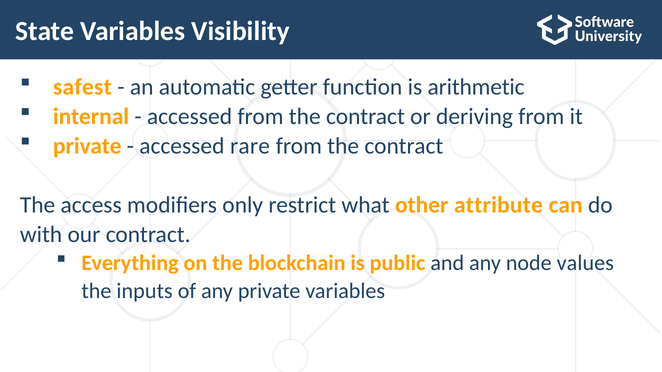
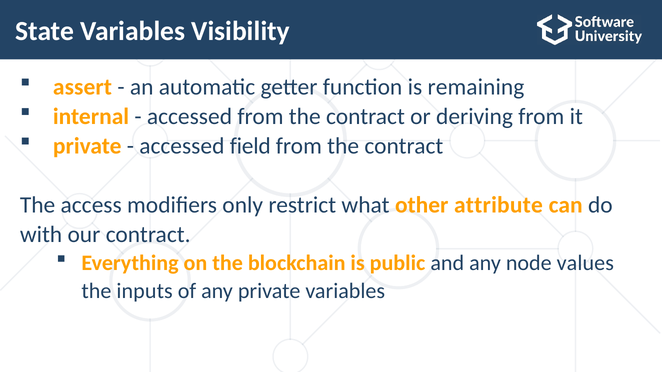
safest: safest -> assert (82, 87)
arithmetic: arithmetic -> remaining (476, 87)
rare: rare -> field (250, 146)
